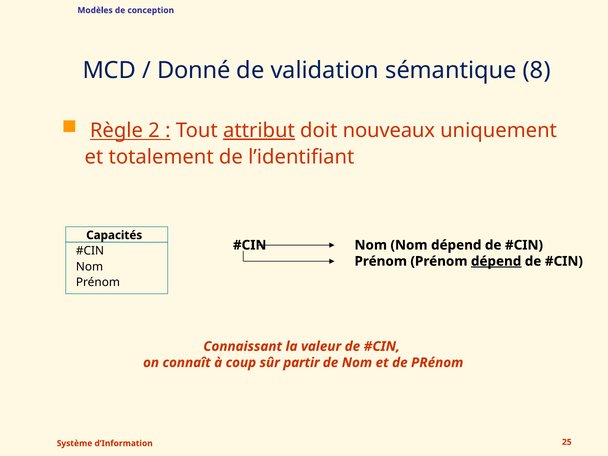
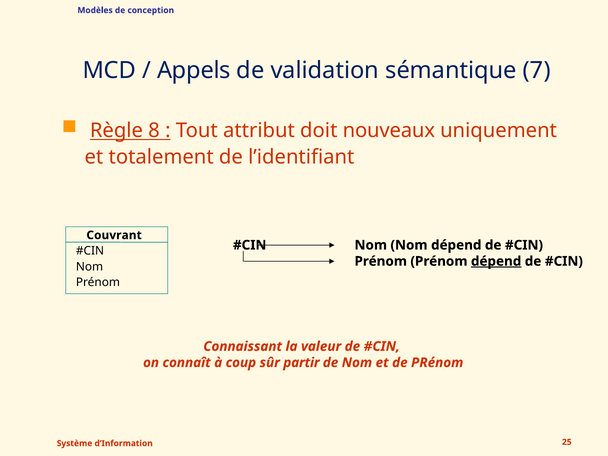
Donné: Donné -> Appels (194, 71)
8: 8 -> 7 (537, 71)
2: 2 -> 8 (154, 131)
attribut underline: present -> none (259, 131)
Capacités: Capacités -> Couvrant (114, 235)
